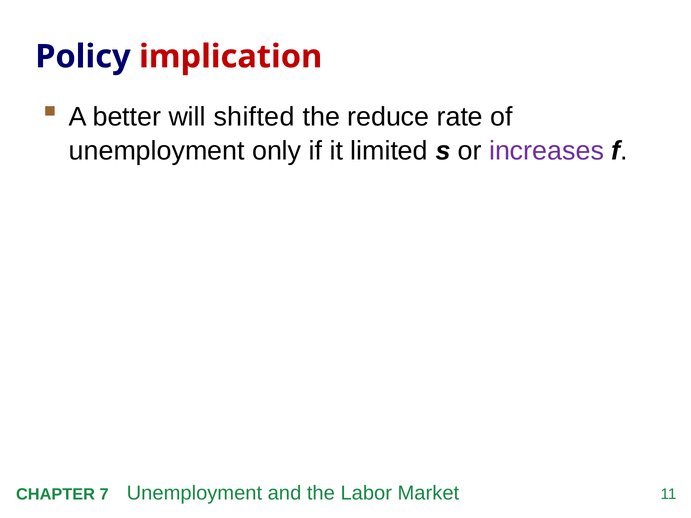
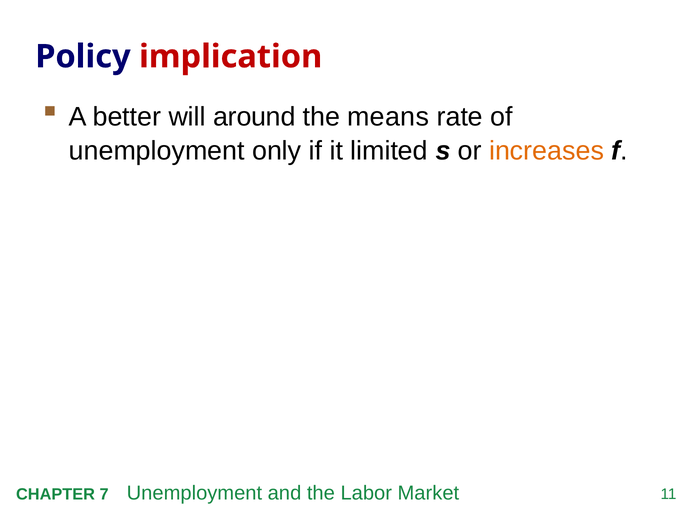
shifted: shifted -> around (254, 117)
reduce: reduce -> means (388, 117)
increases colour: purple -> orange (547, 151)
